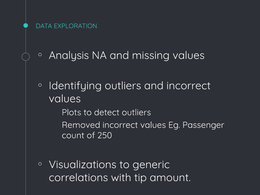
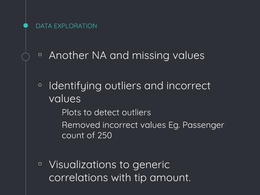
Analysis: Analysis -> Another (69, 55)
